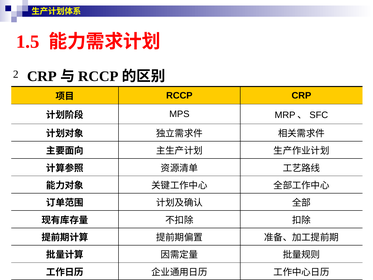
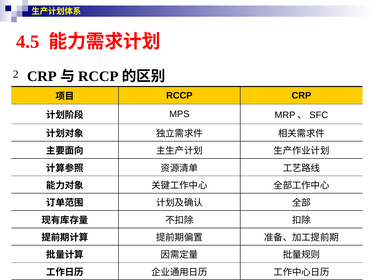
1.5: 1.5 -> 4.5 (28, 42)
